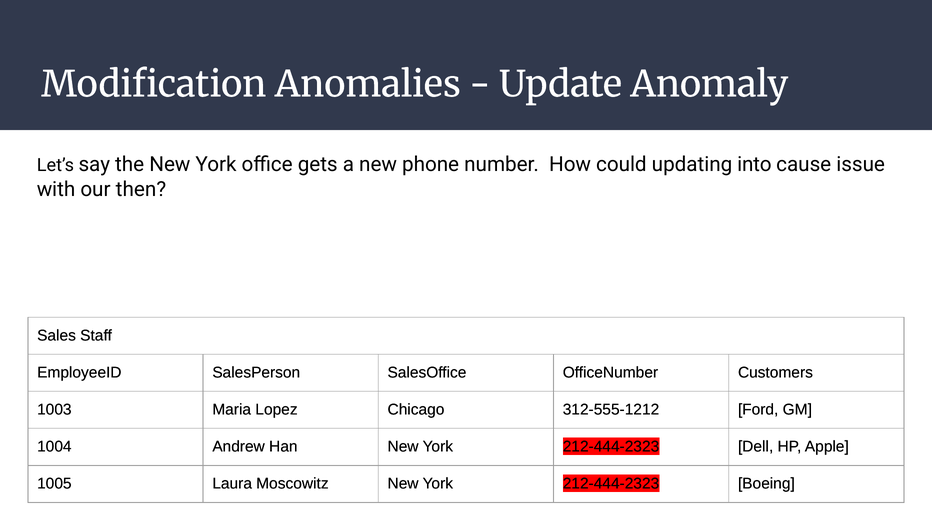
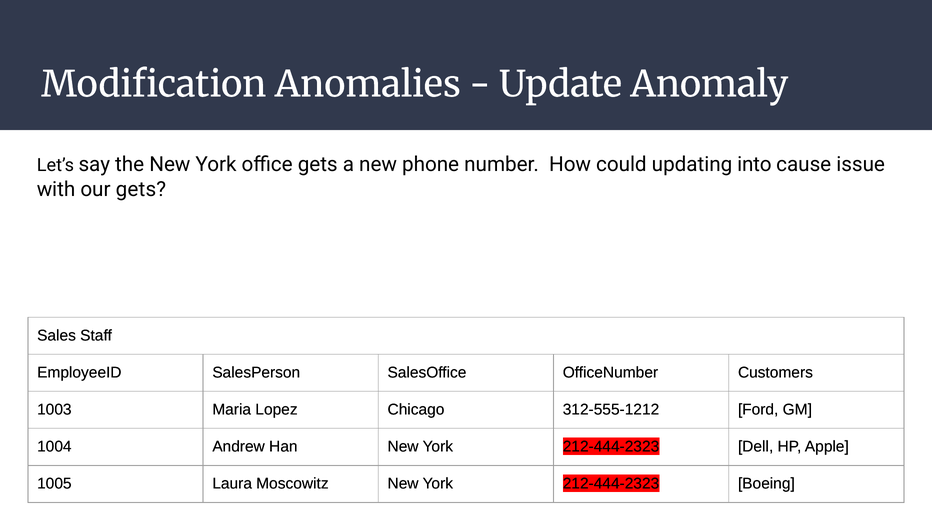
our then: then -> gets (141, 190)
